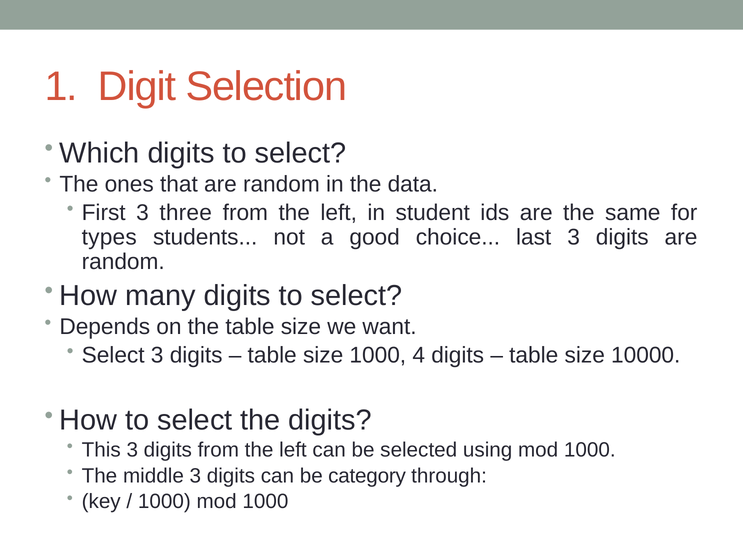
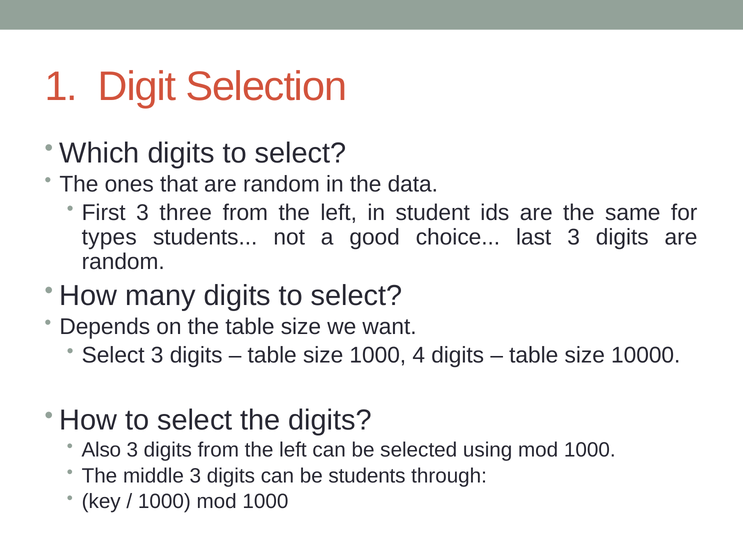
This: This -> Also (101, 450)
be category: category -> students (367, 476)
